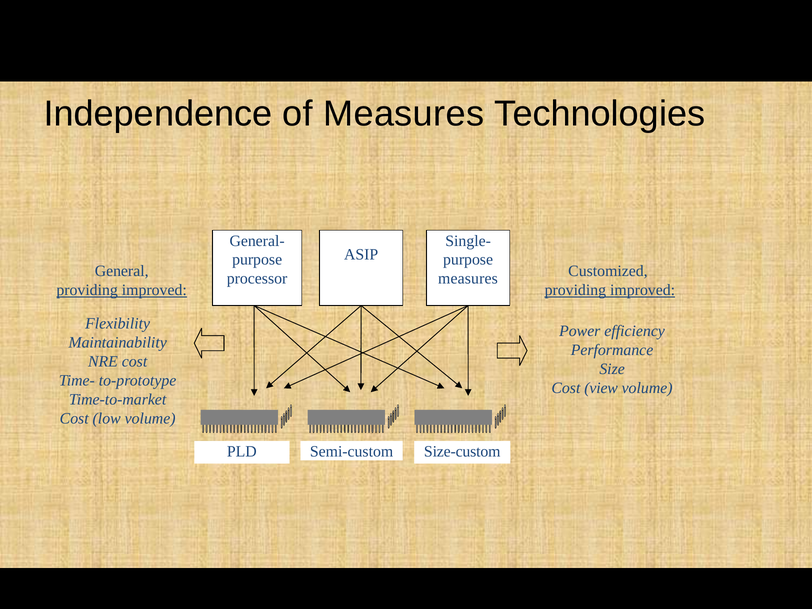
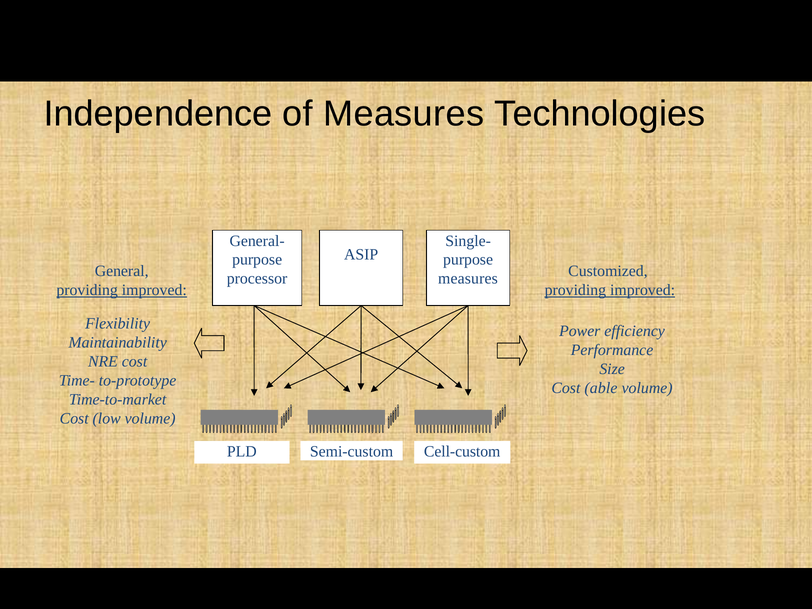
view: view -> able (601, 388)
Size-custom: Size-custom -> Cell-custom (462, 452)
